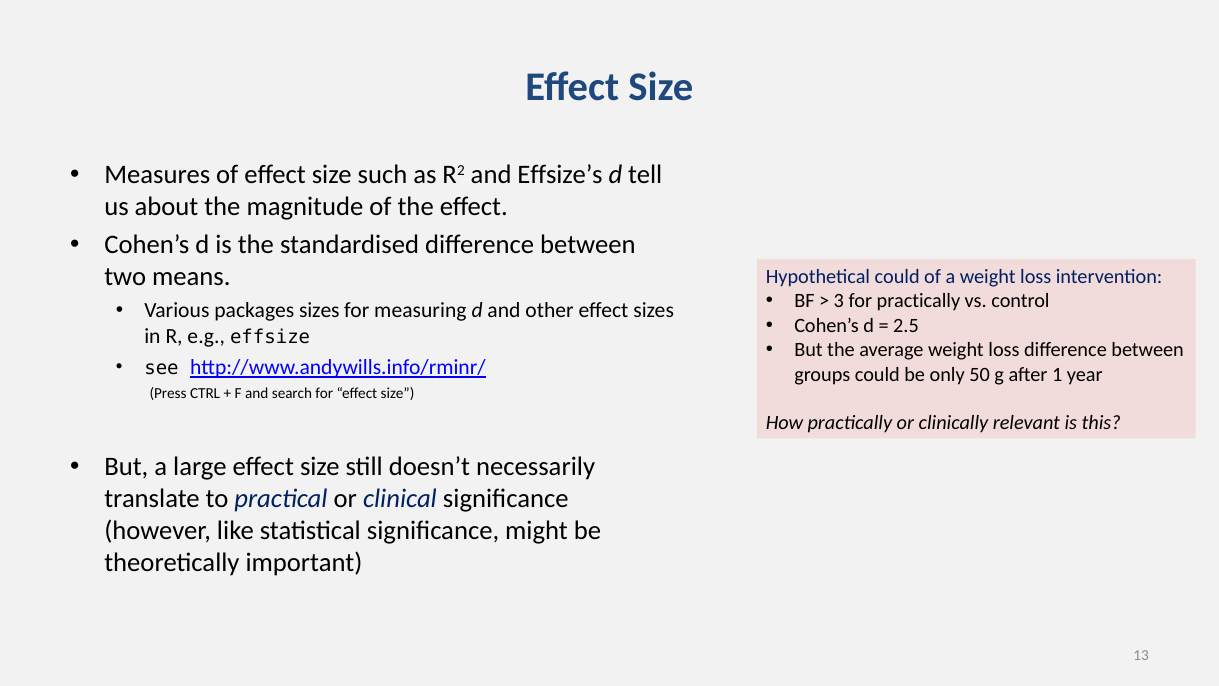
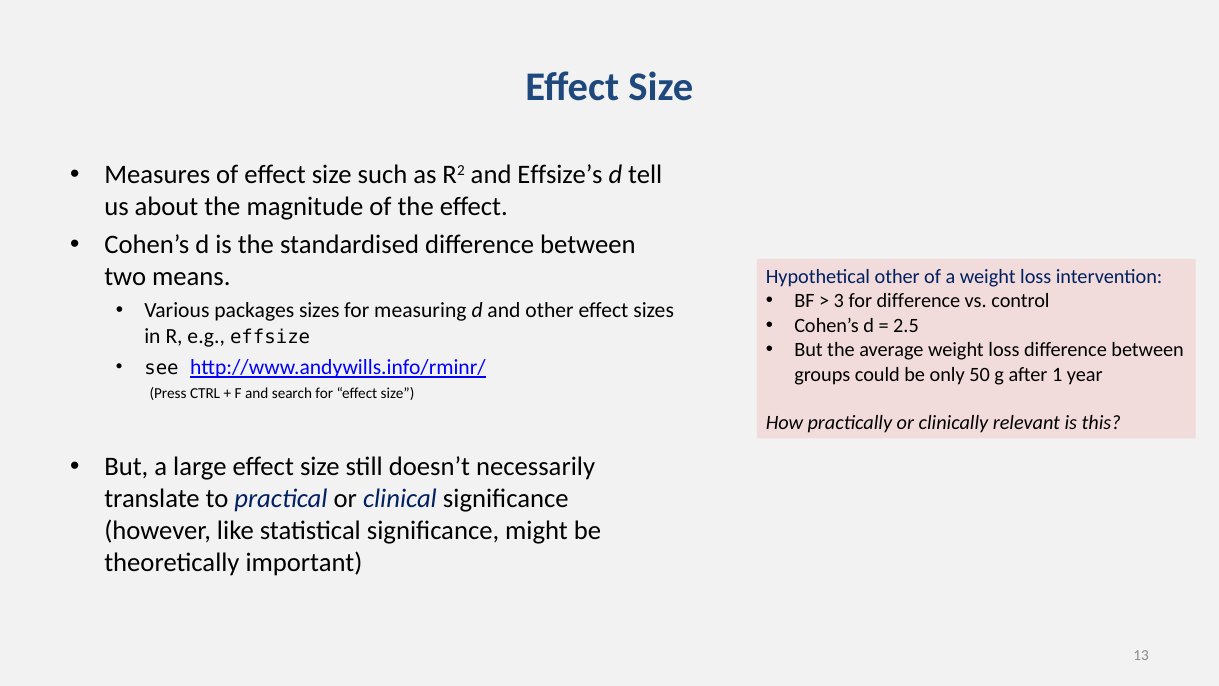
Hypothetical could: could -> other (897, 277)
for practically: practically -> difference (918, 301)
